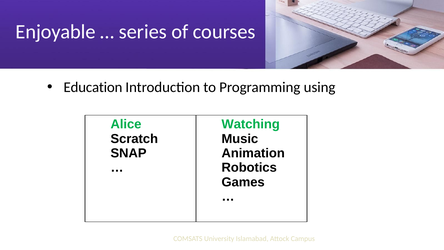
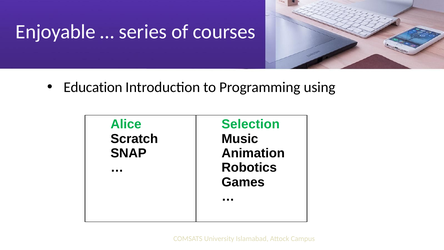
Watching: Watching -> Selection (251, 124)
